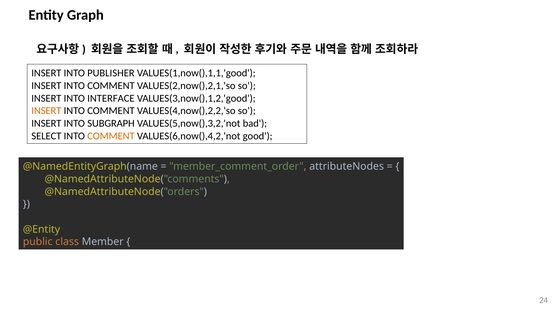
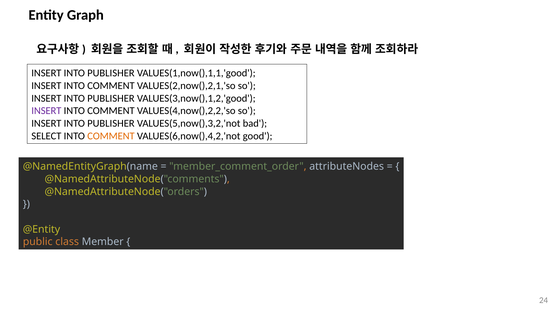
INTERFACE: INTERFACE -> PUBLISHER (111, 98)
INSERT colour: orange -> purple (46, 111)
SUBGRAPH: SUBGRAPH -> PUBLISHER (111, 124)
